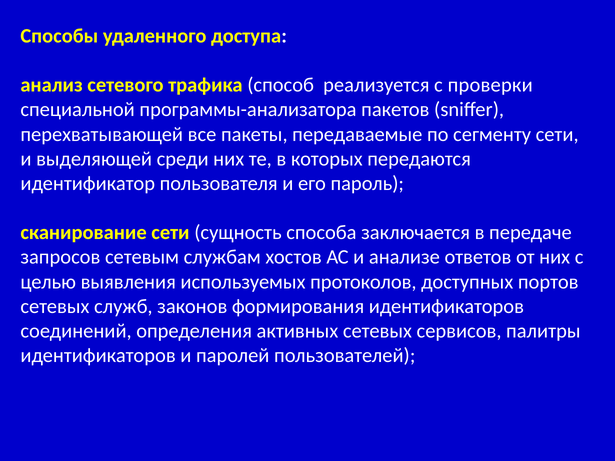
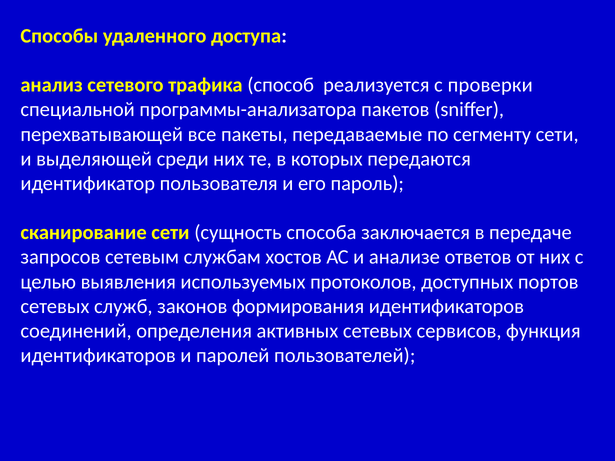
палитры: палитры -> функция (543, 331)
